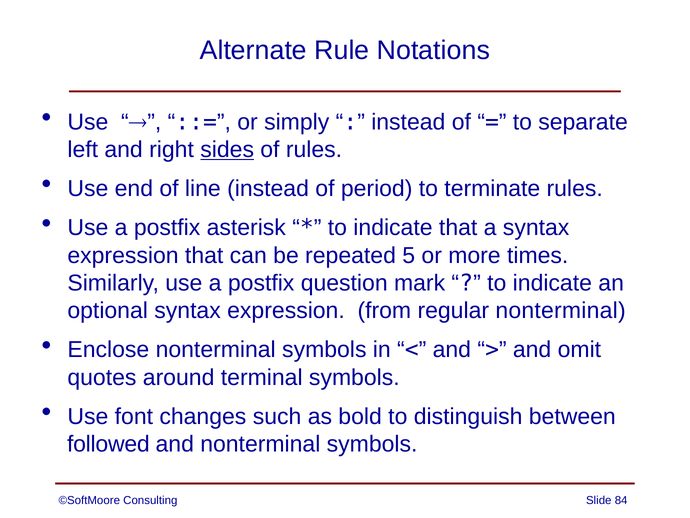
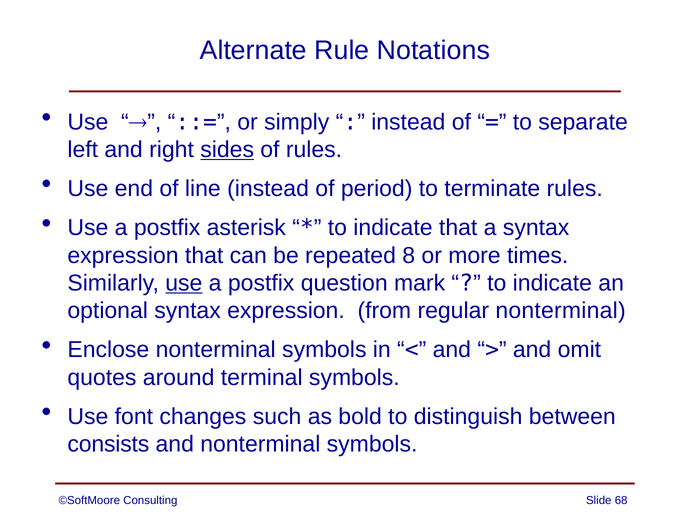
5: 5 -> 8 (409, 255)
use underline: none -> present (184, 283)
followed: followed -> consists (108, 444)
84: 84 -> 68 (621, 500)
